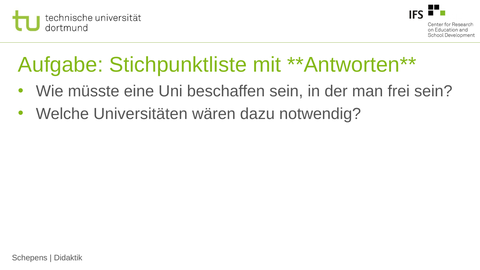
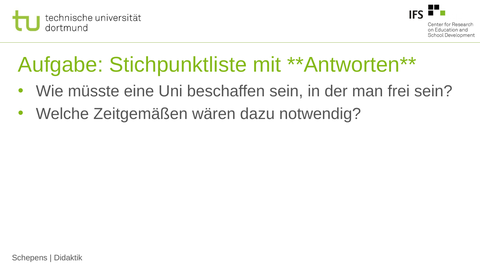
Universitäten: Universitäten -> Zeitgemäßen (141, 114)
